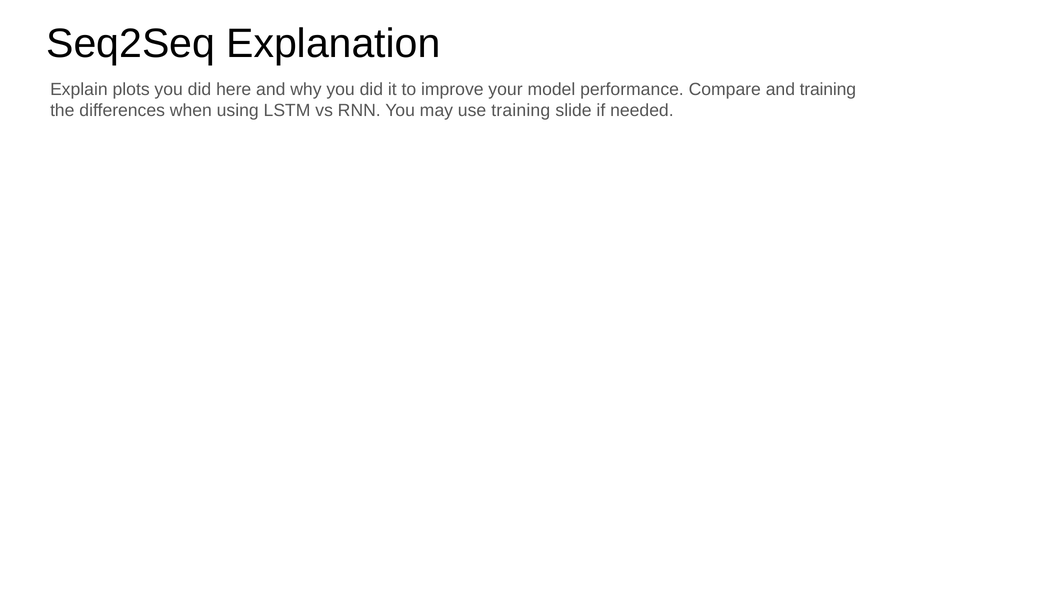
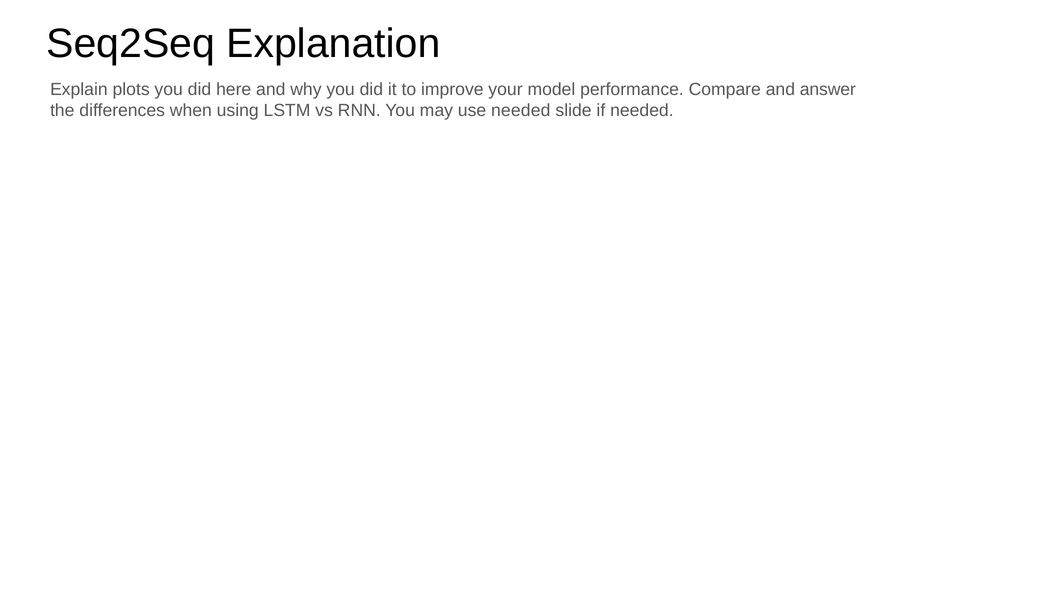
and training: training -> answer (828, 89)
use training: training -> needed (521, 110)
